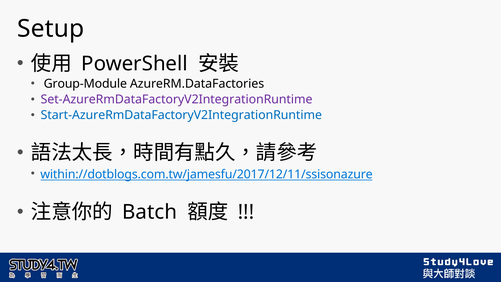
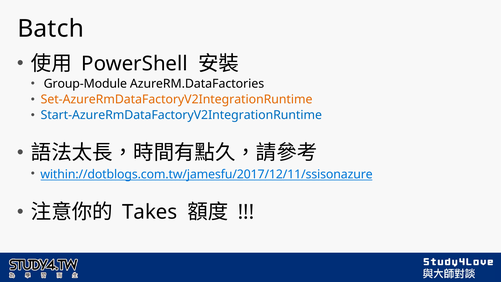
Setup: Setup -> Batch (51, 29)
Set-AzureRmDataFactoryV2IntegrationRuntime colour: purple -> orange (177, 99)
Batch: Batch -> Takes (150, 212)
